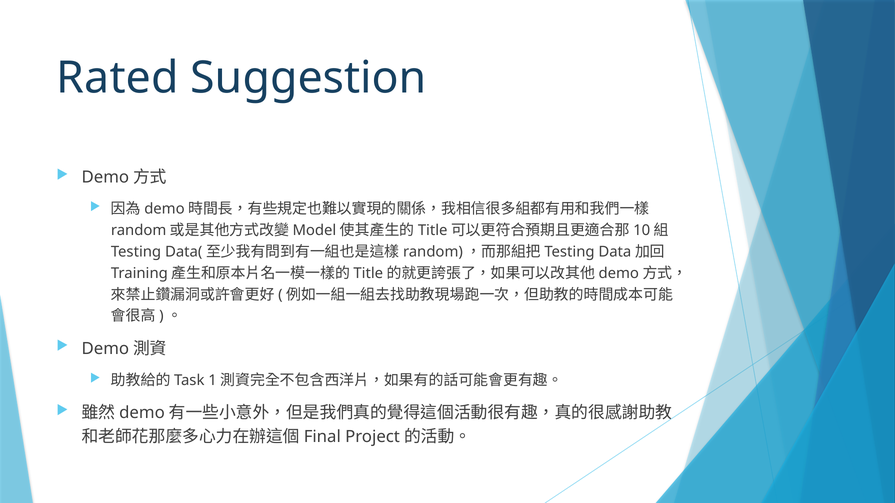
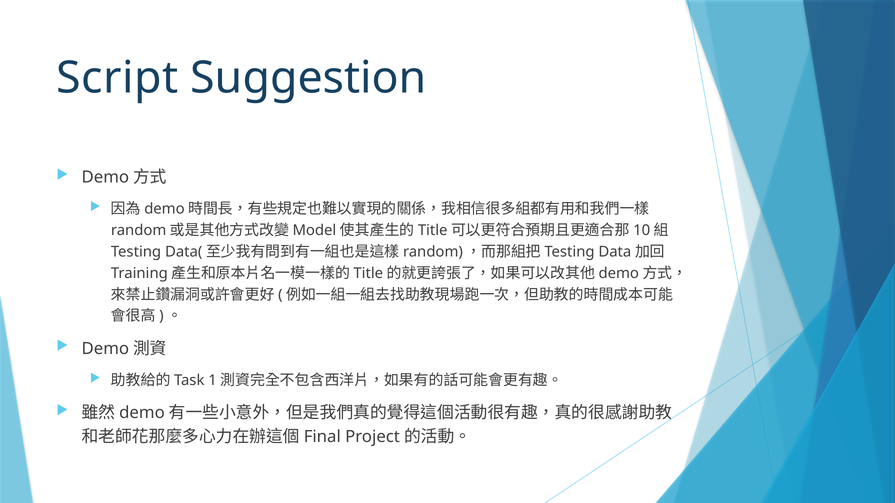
Rated: Rated -> Script (117, 78)
